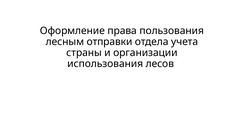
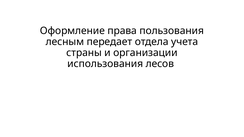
отправки: отправки -> передает (109, 42)
